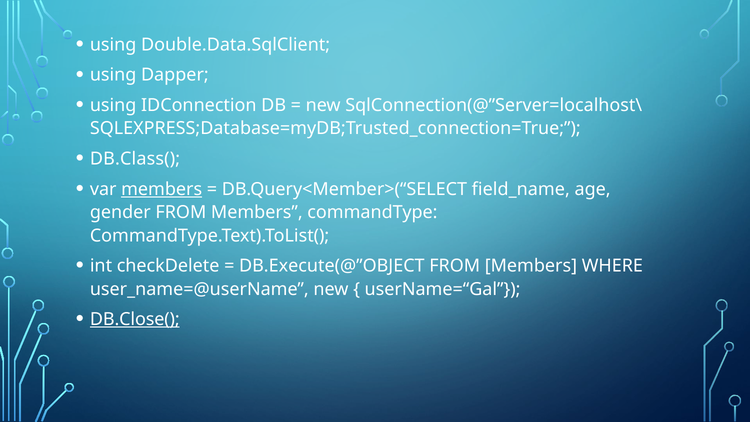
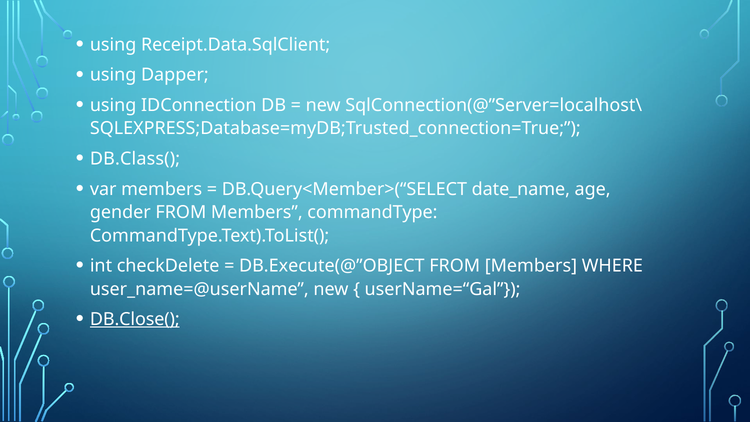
Double.Data.SqlClient: Double.Data.SqlClient -> Receipt.Data.SqlClient (236, 45)
members underline: present -> none (162, 189)
field_name: field_name -> date_name (521, 189)
